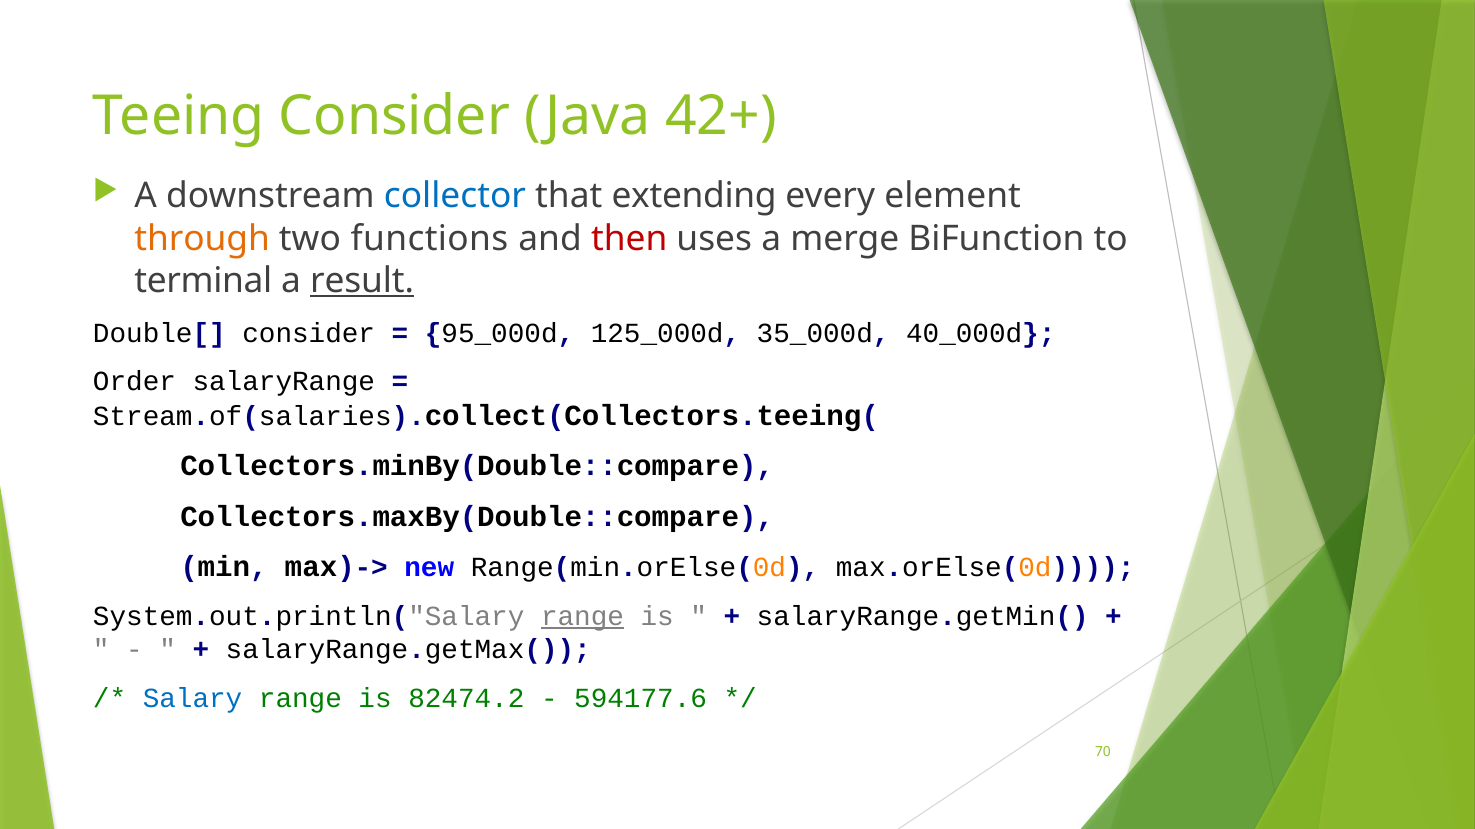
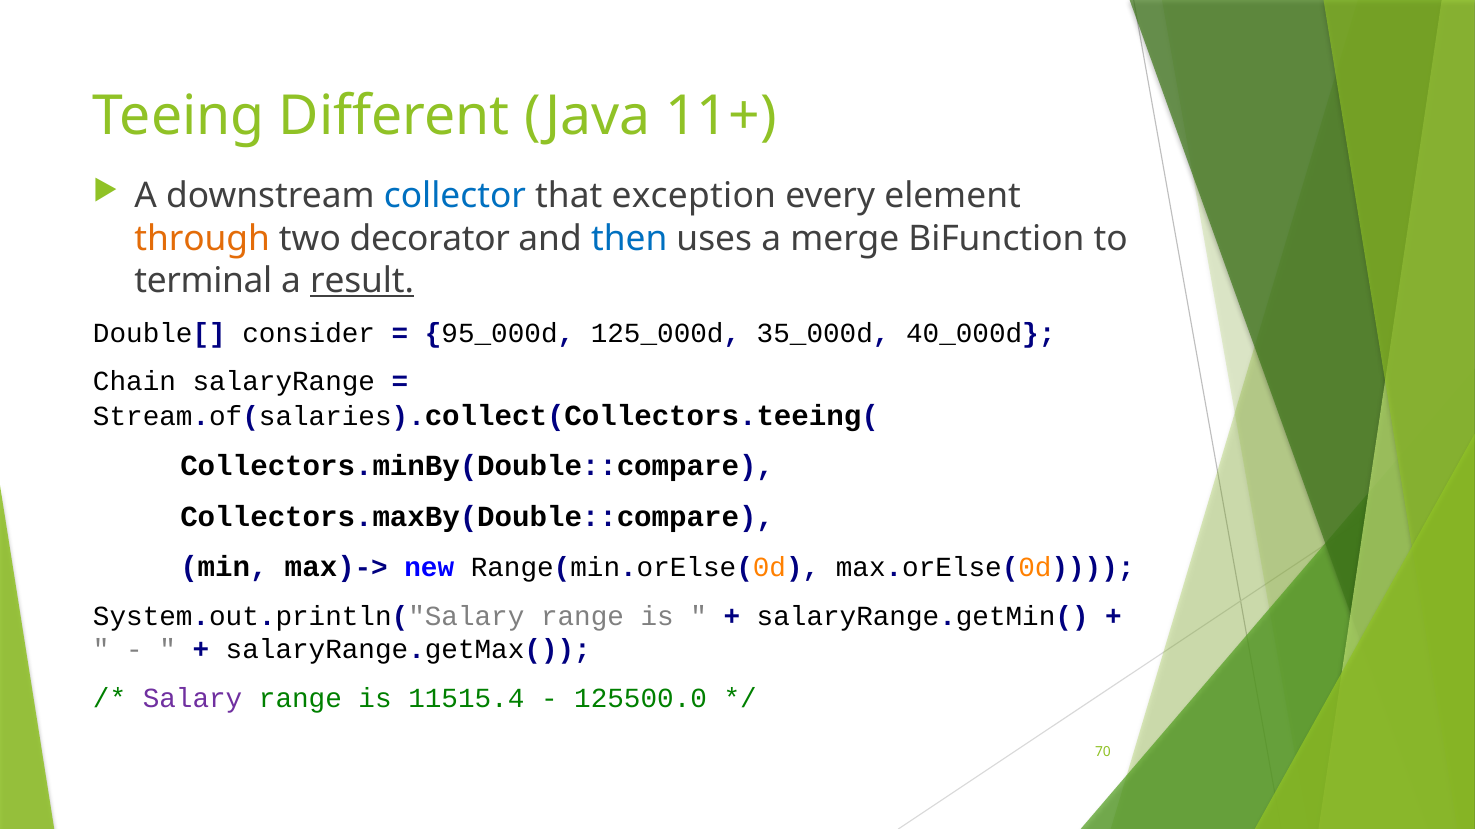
Teeing Consider: Consider -> Different (394, 116)
42+: 42+ -> 11+ (721, 116)
extending: extending -> exception (694, 196)
functions: functions -> decorator (430, 239)
then colour: red -> blue (629, 239)
Order: Order -> Chain (134, 382)
range underline: present -> none (582, 617)
Salary colour: blue -> purple (193, 699)
82474.2: 82474.2 -> 11515.4 (466, 699)
594177.6: 594177.6 -> 125500.0 (641, 699)
